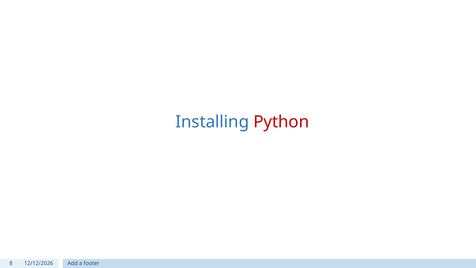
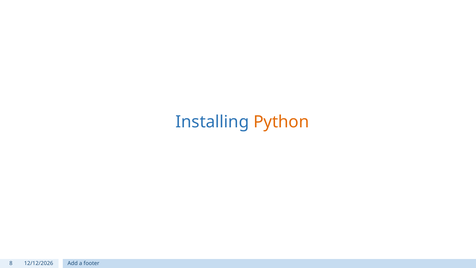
Python colour: red -> orange (281, 122)
